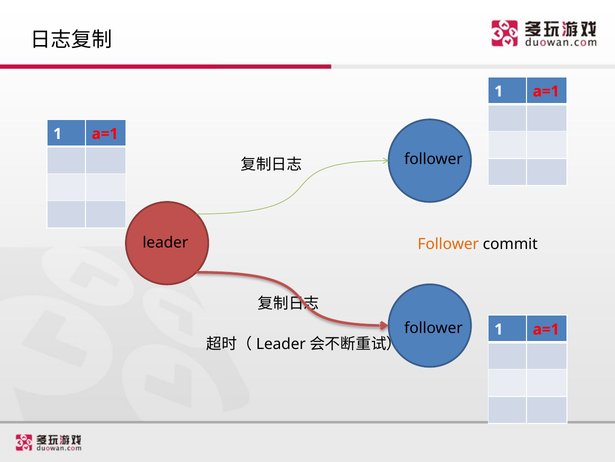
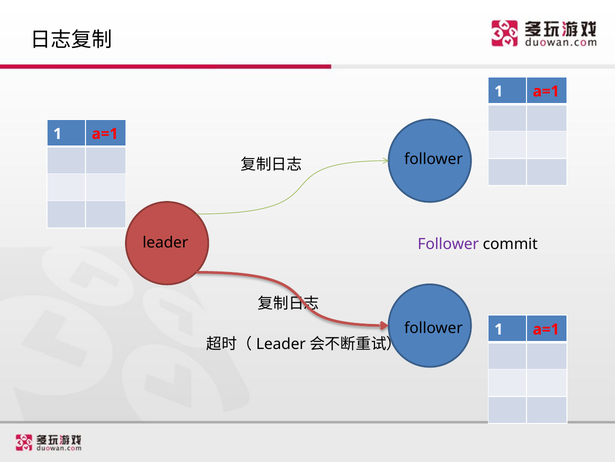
Follower colour: orange -> purple (448, 244)
